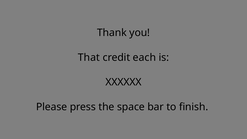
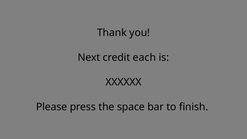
That: That -> Next (89, 57)
